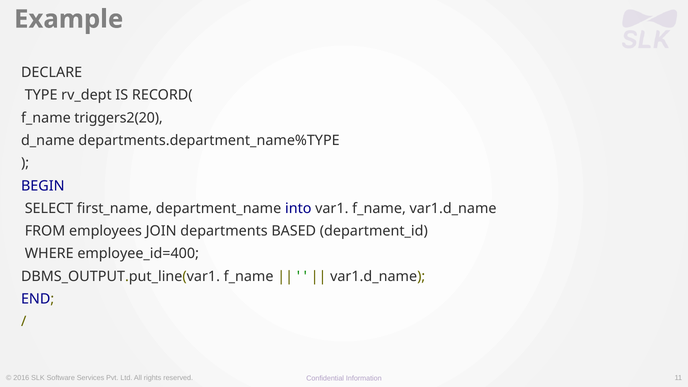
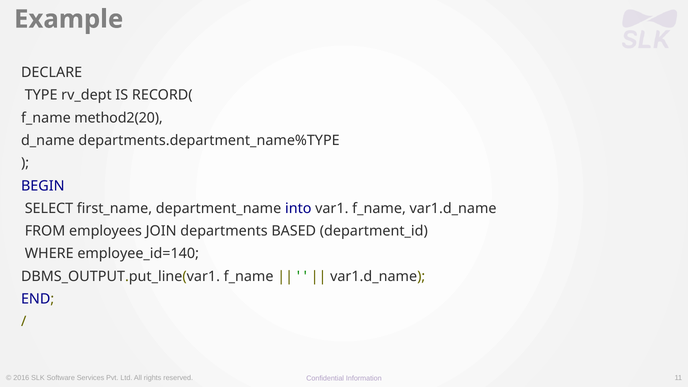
triggers2(20: triggers2(20 -> method2(20 (119, 118)
employee_id=400: employee_id=400 -> employee_id=140 (138, 254)
